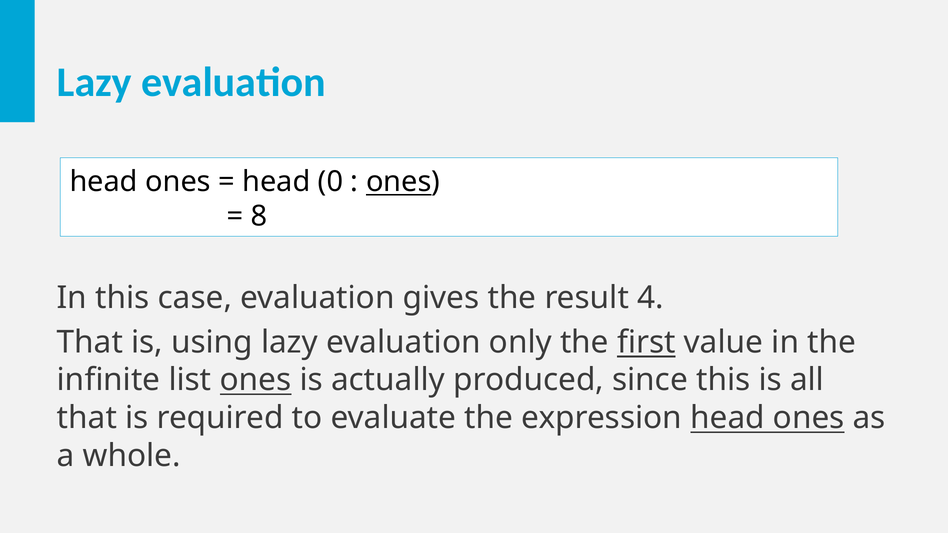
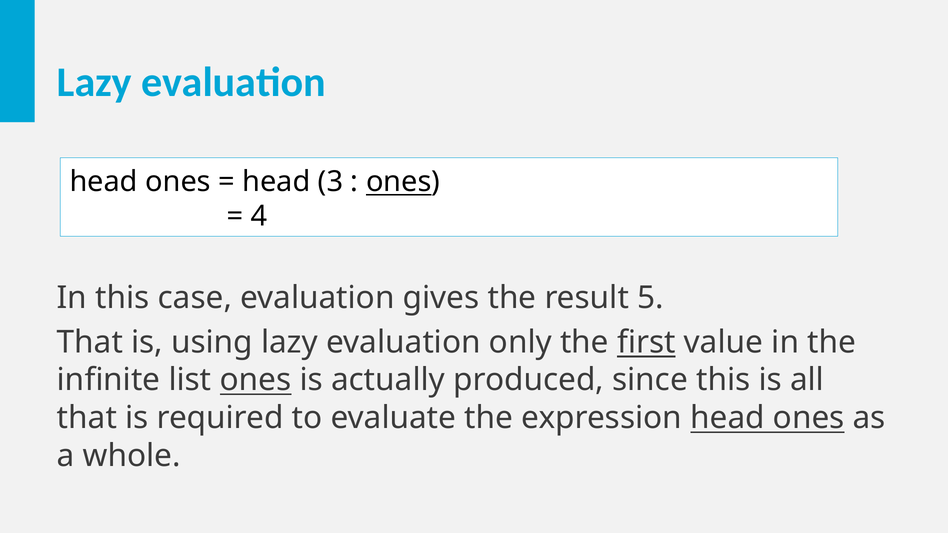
0: 0 -> 3 (330, 182)
8: 8 -> 4 (259, 217)
4: 4 -> 5 (650, 298)
